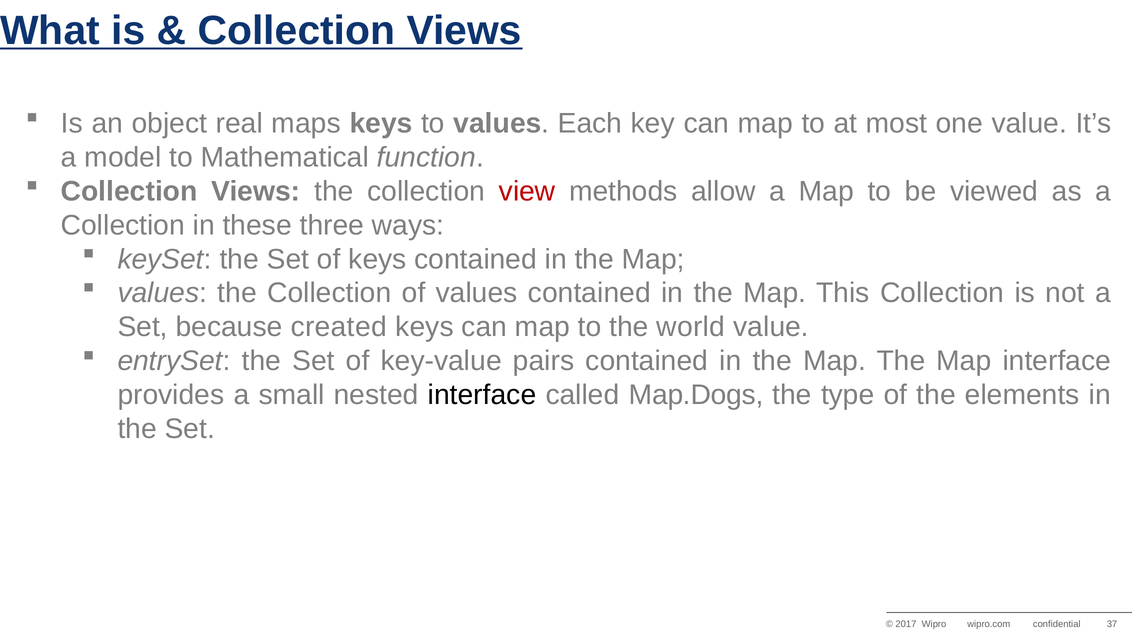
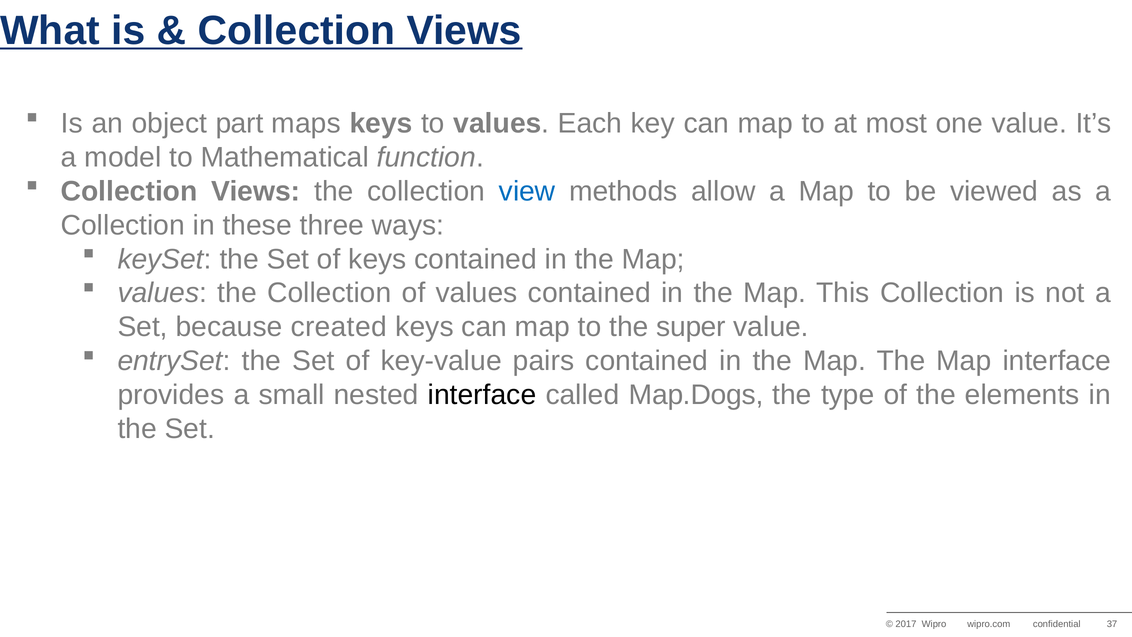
real: real -> part (239, 123)
view colour: red -> blue (527, 191)
world: world -> super (691, 327)
